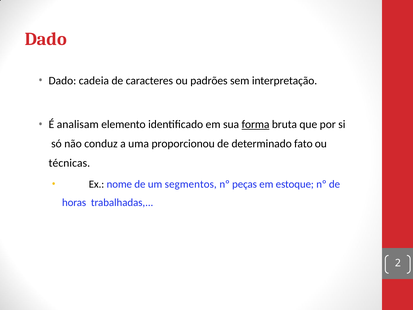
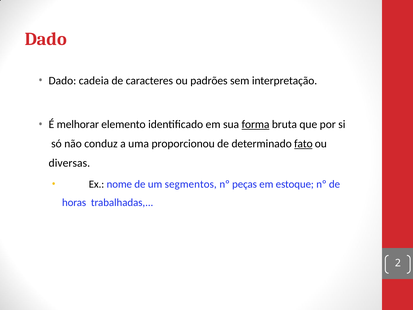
analisam: analisam -> melhorar (78, 124)
fato underline: none -> present (303, 144)
técnicas: técnicas -> diversas (69, 163)
